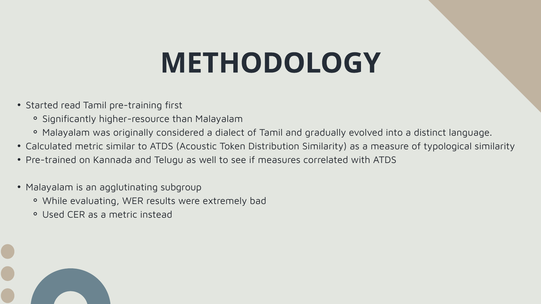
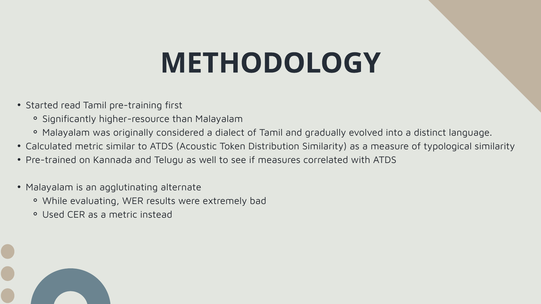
subgroup: subgroup -> alternate (181, 188)
